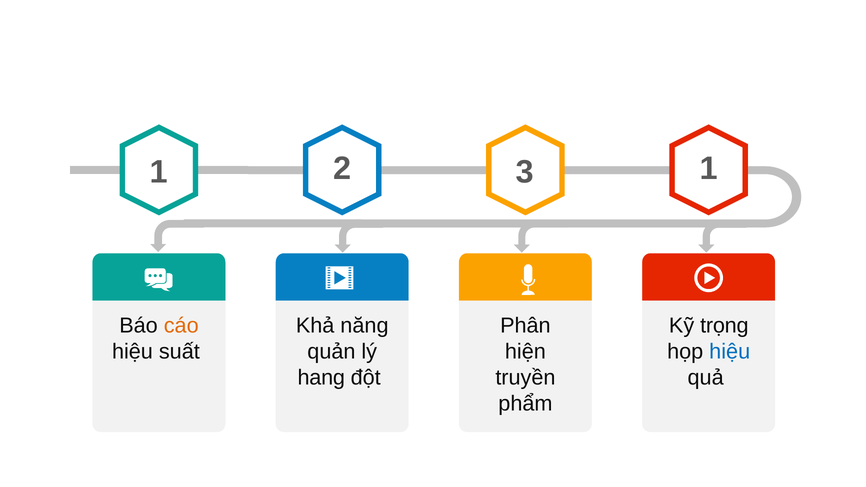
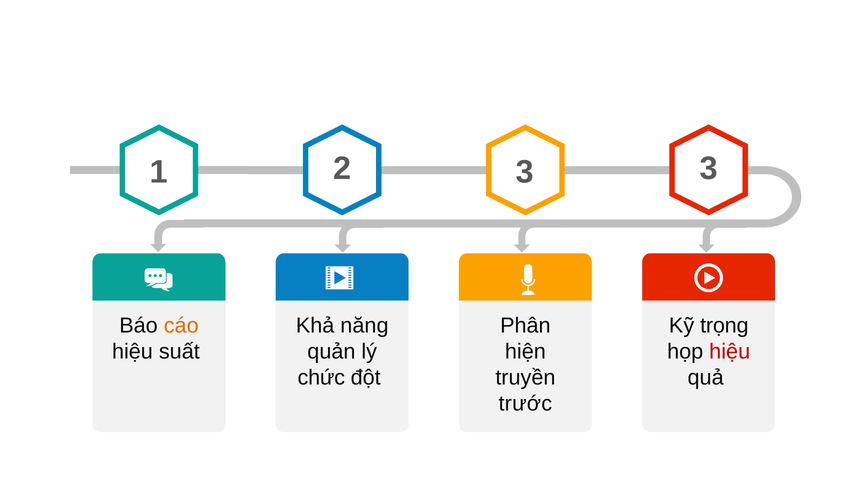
3 1: 1 -> 3 (709, 169)
hiệu colour: blue -> red (730, 352)
hang: hang -> chức (321, 378)
phẩm: phẩm -> trước (525, 404)
